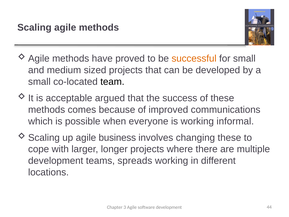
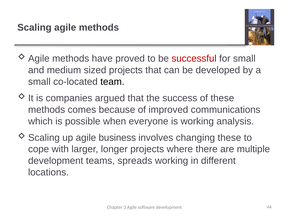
successful colour: orange -> red (194, 58)
acceptable: acceptable -> companies (69, 98)
informal: informal -> analysis (235, 121)
